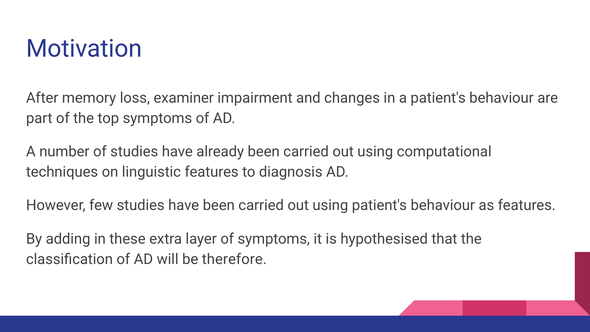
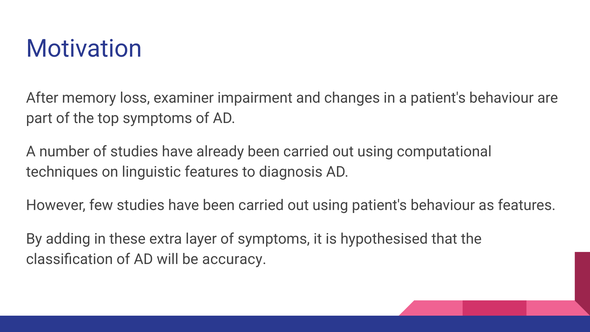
therefore: therefore -> accuracy (234, 259)
